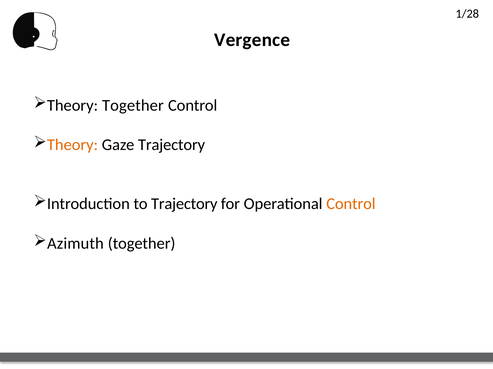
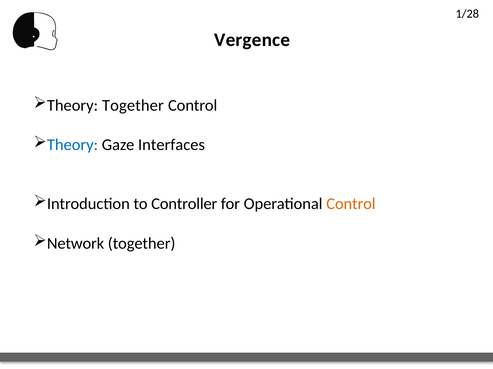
Theory colour: orange -> blue (72, 145)
Gaze Trajectory: Trajectory -> Interfaces (171, 145)
to Trajectory: Trajectory -> Controller (184, 204)
Azimuth: Azimuth -> Network (76, 244)
